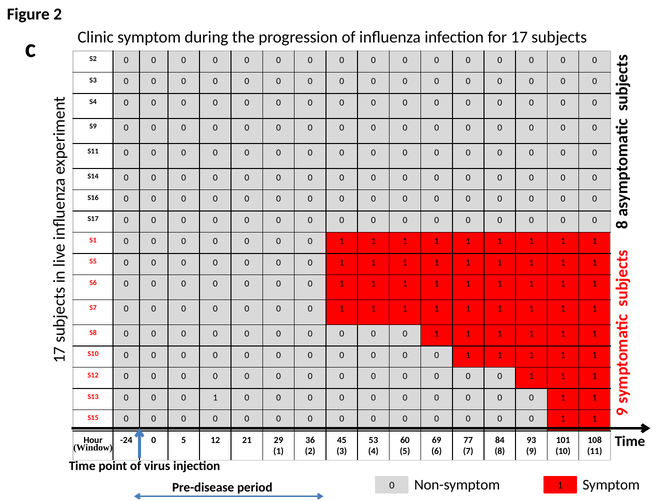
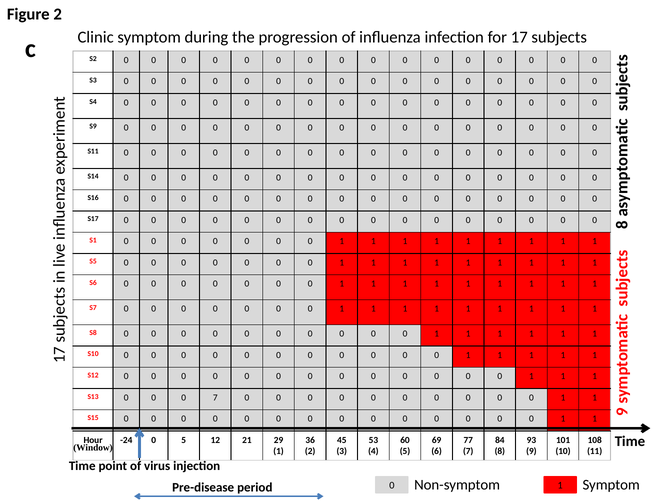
1: 1 -> 7 (215, 398)
